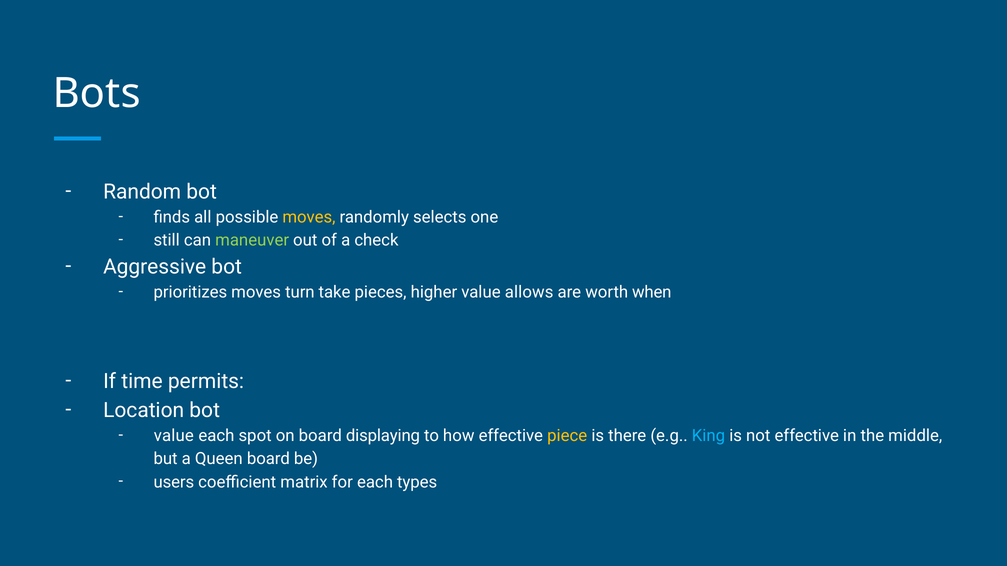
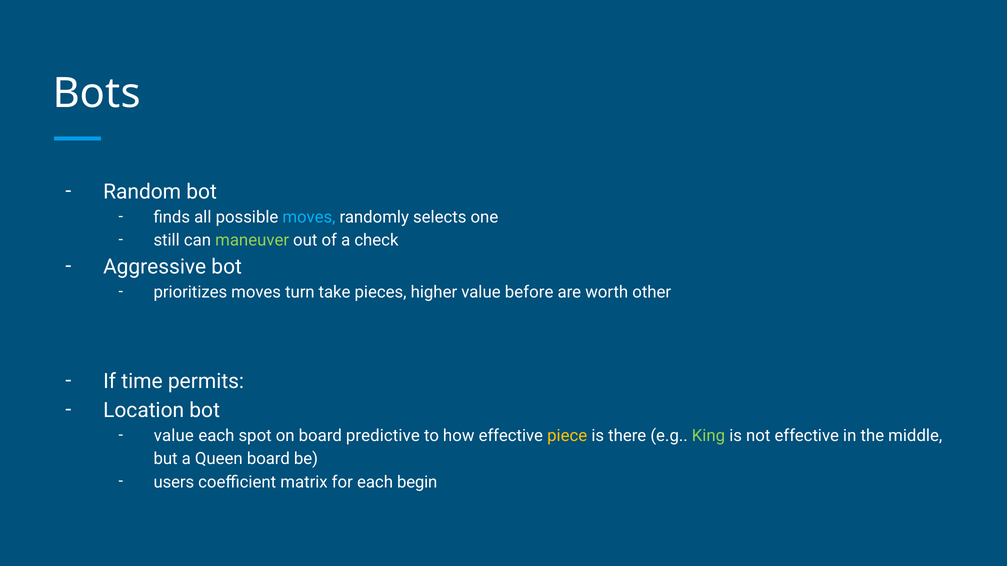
moves colour: yellow -> light blue (309, 217)
allows: allows -> before (529, 293)
when: when -> other (652, 293)
displaying: displaying -> predictive (383, 436)
King colour: light blue -> light green (708, 436)
types: types -> begin (417, 482)
